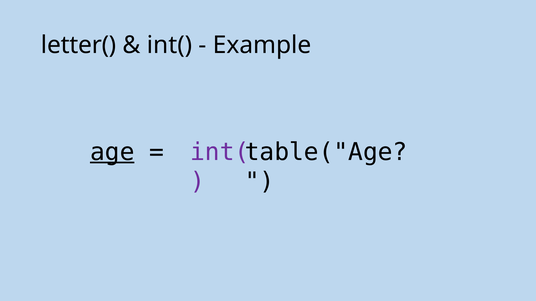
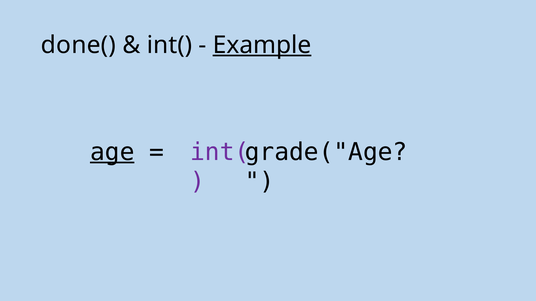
letter(: letter( -> done( (78, 45)
Example underline: none -> present (262, 45)
table("Age: table("Age -> grade("Age (326, 152)
